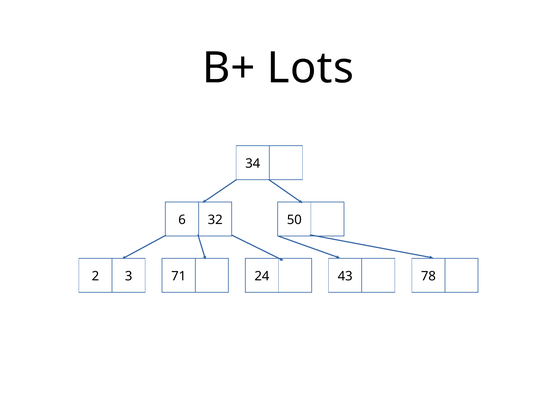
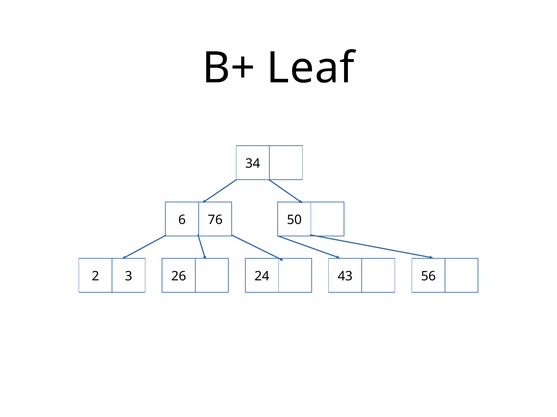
Lots: Lots -> Leaf (311, 68)
32: 32 -> 76 (215, 220)
71: 71 -> 26 (179, 277)
78: 78 -> 56 (428, 277)
